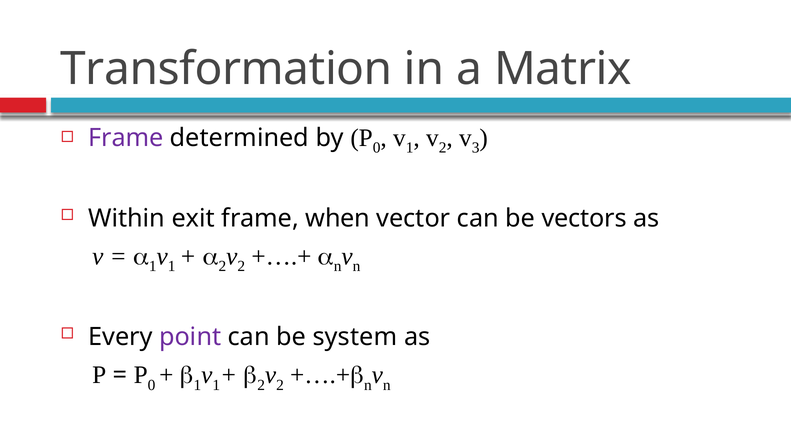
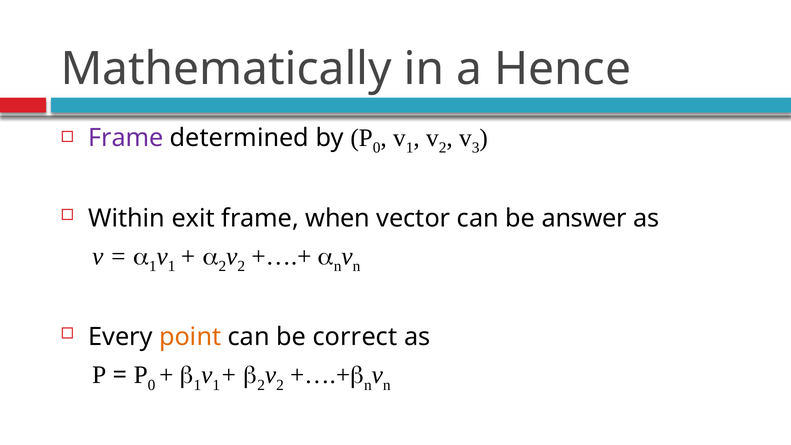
Transformation: Transformation -> Mathematically (226, 69)
Matrix: Matrix -> Hence (563, 69)
vectors: vectors -> answer (584, 218)
point colour: purple -> orange (190, 337)
system: system -> correct (355, 337)
